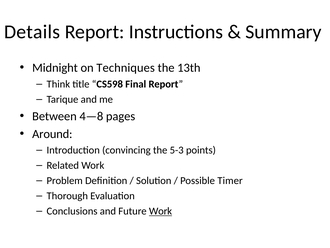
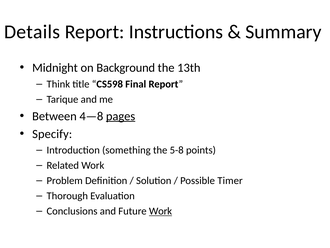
Techniques: Techniques -> Background (126, 68)
pages underline: none -> present (121, 116)
Around: Around -> Specify (52, 134)
convincing: convincing -> something (126, 150)
5-3: 5-3 -> 5-8 (177, 150)
